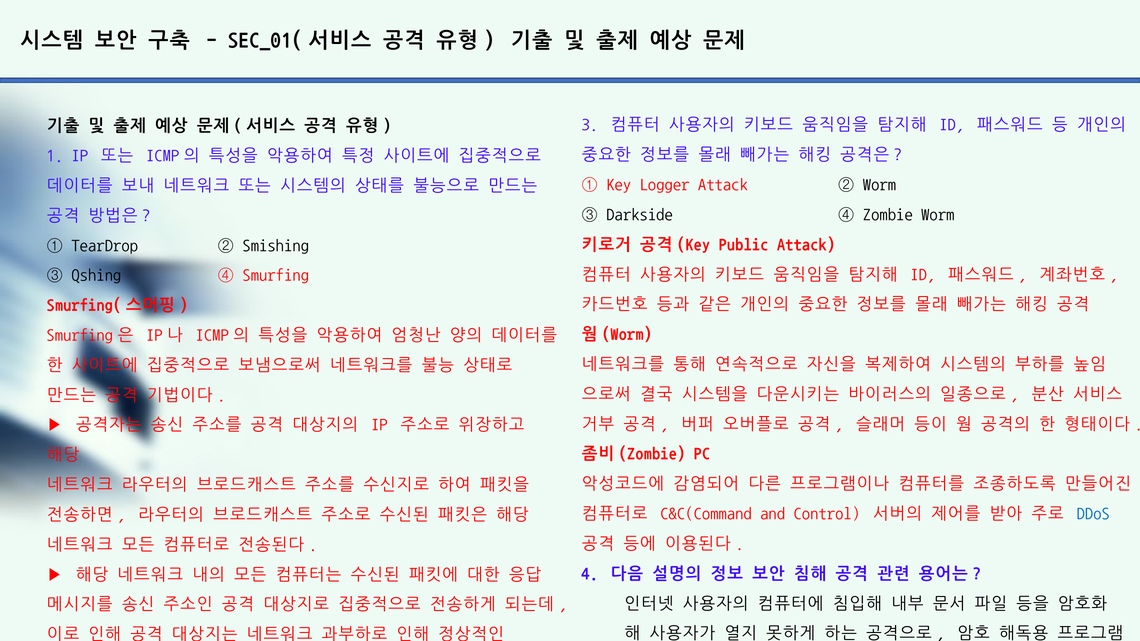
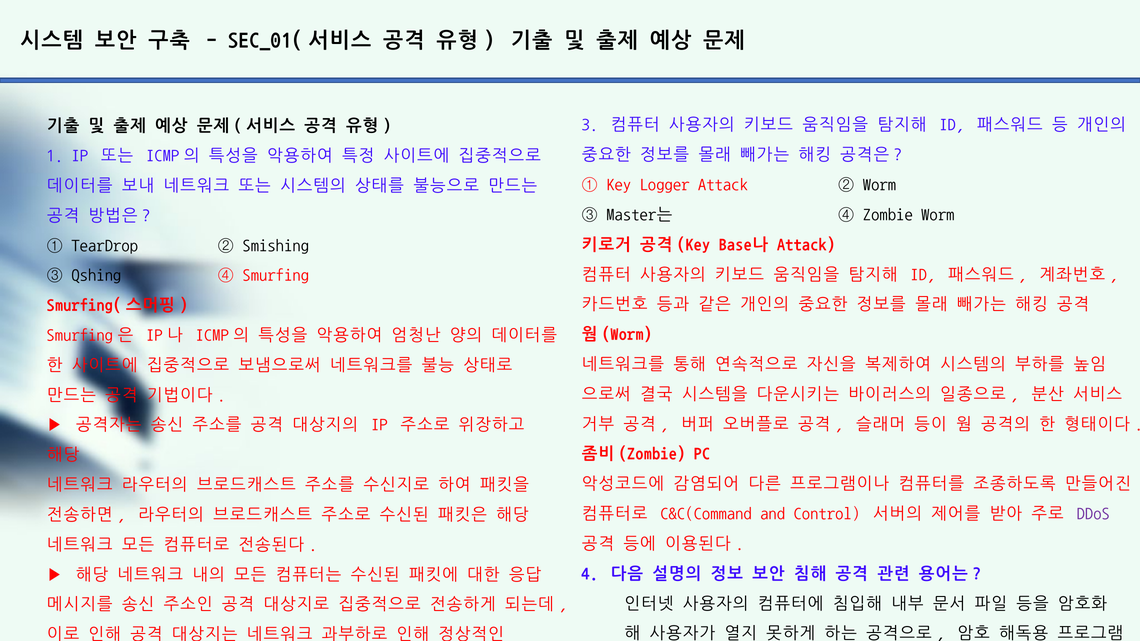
③ Darkside: Darkside -> Master는 (640, 214)
Public: Public -> Base나 (744, 244)
DDoS colour: blue -> purple (1093, 514)
